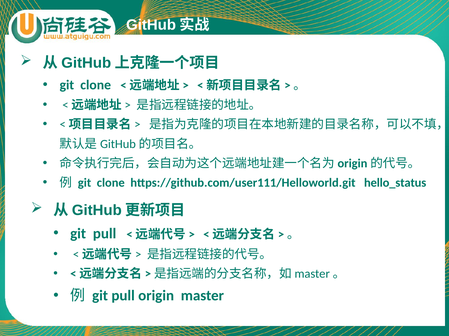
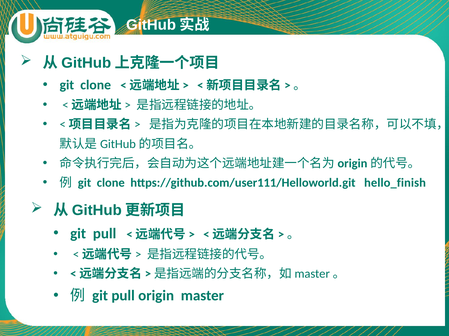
hello_status: hello_status -> hello_finish (395, 183)
